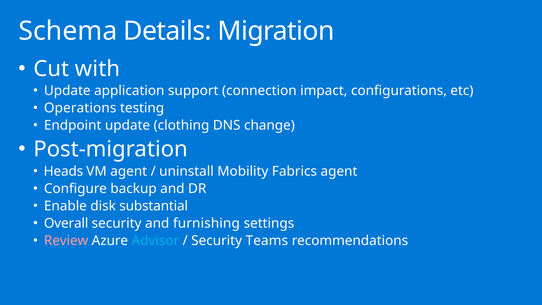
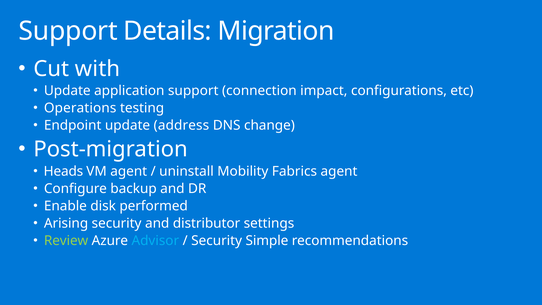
Schema: Schema -> Support (68, 31)
clothing: clothing -> address (181, 125)
substantial: substantial -> performed (154, 206)
Overall: Overall -> Arising (66, 223)
furnishing: furnishing -> distributor (207, 223)
Review colour: pink -> light green (66, 240)
Teams: Teams -> Simple (267, 240)
